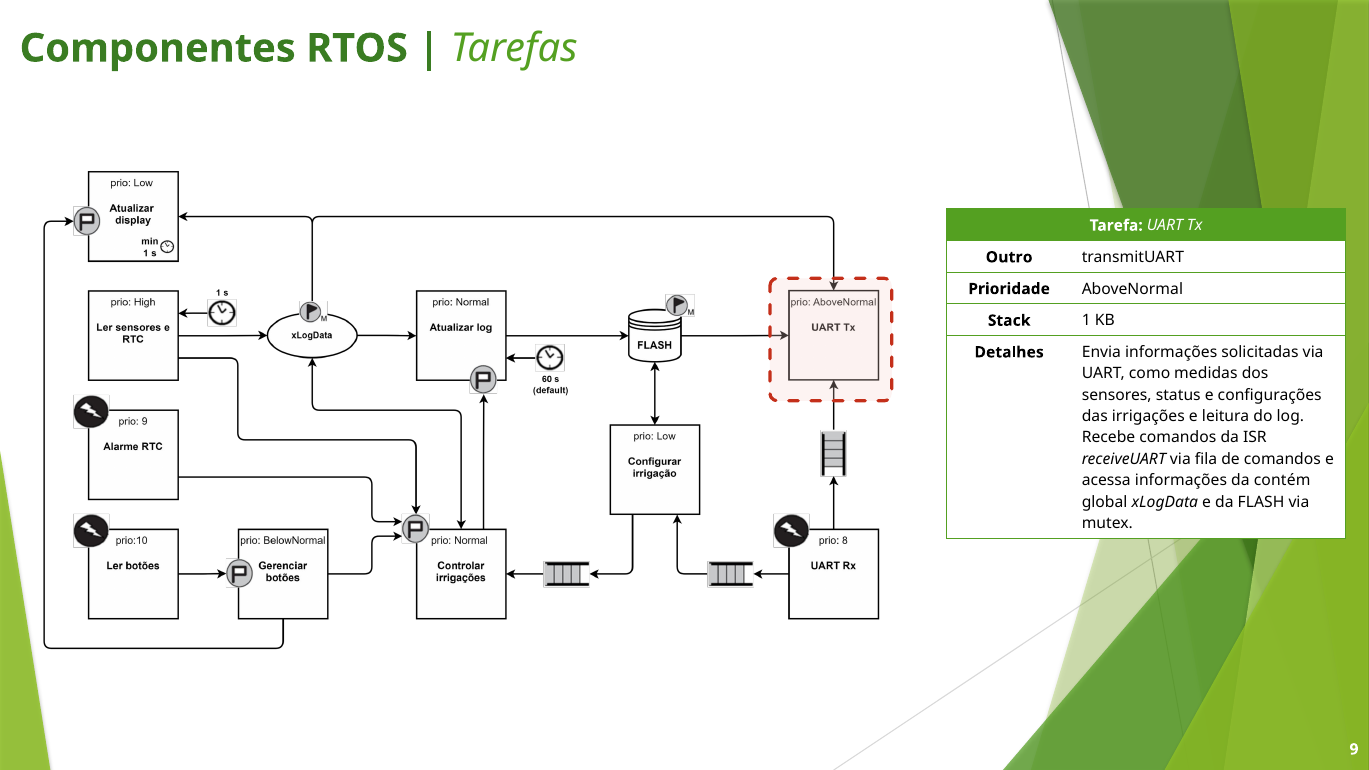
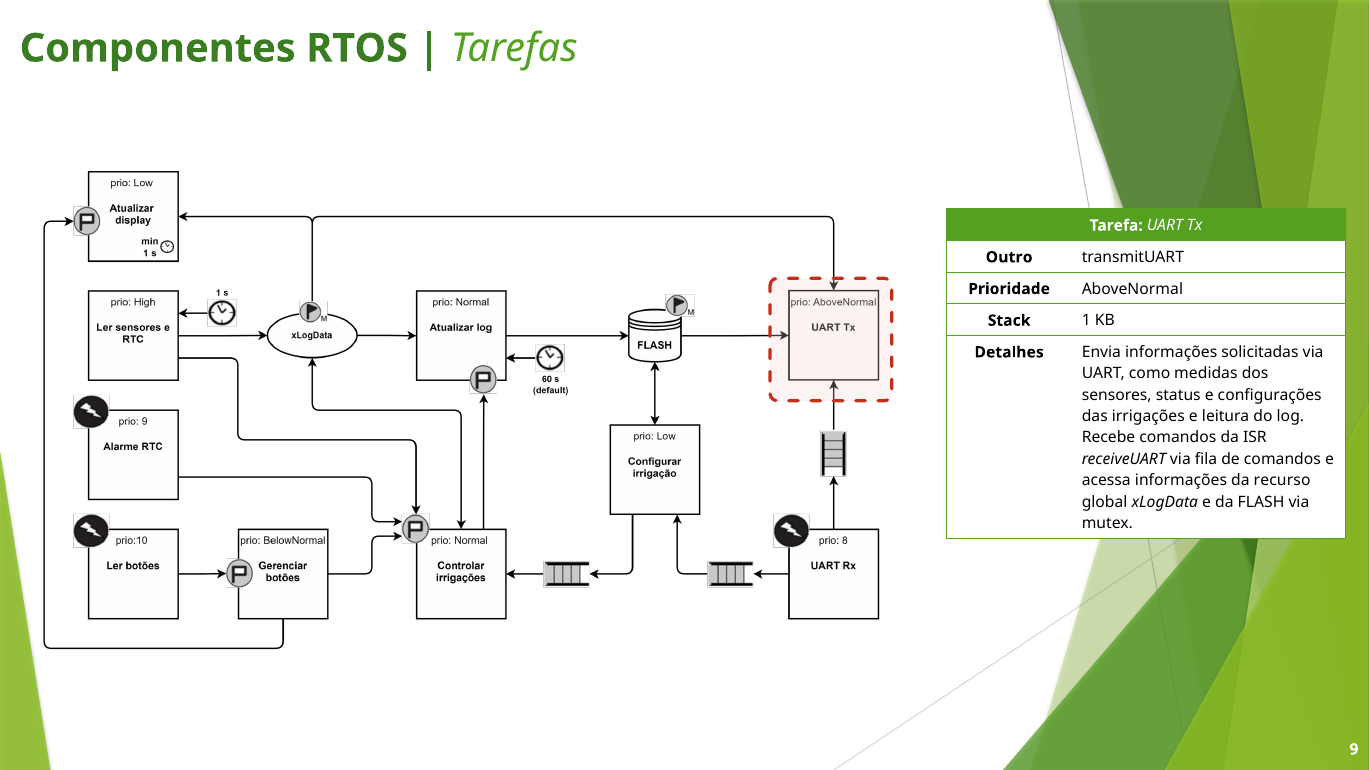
contém: contém -> recurso (1282, 481)
